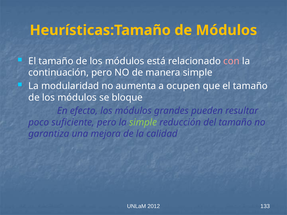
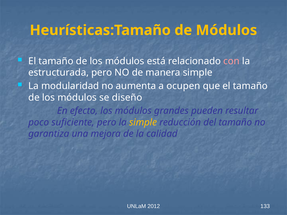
continuación: continuación -> estructurada (59, 73)
bloque: bloque -> diseño (127, 98)
simple colour: light green -> yellow (143, 122)
